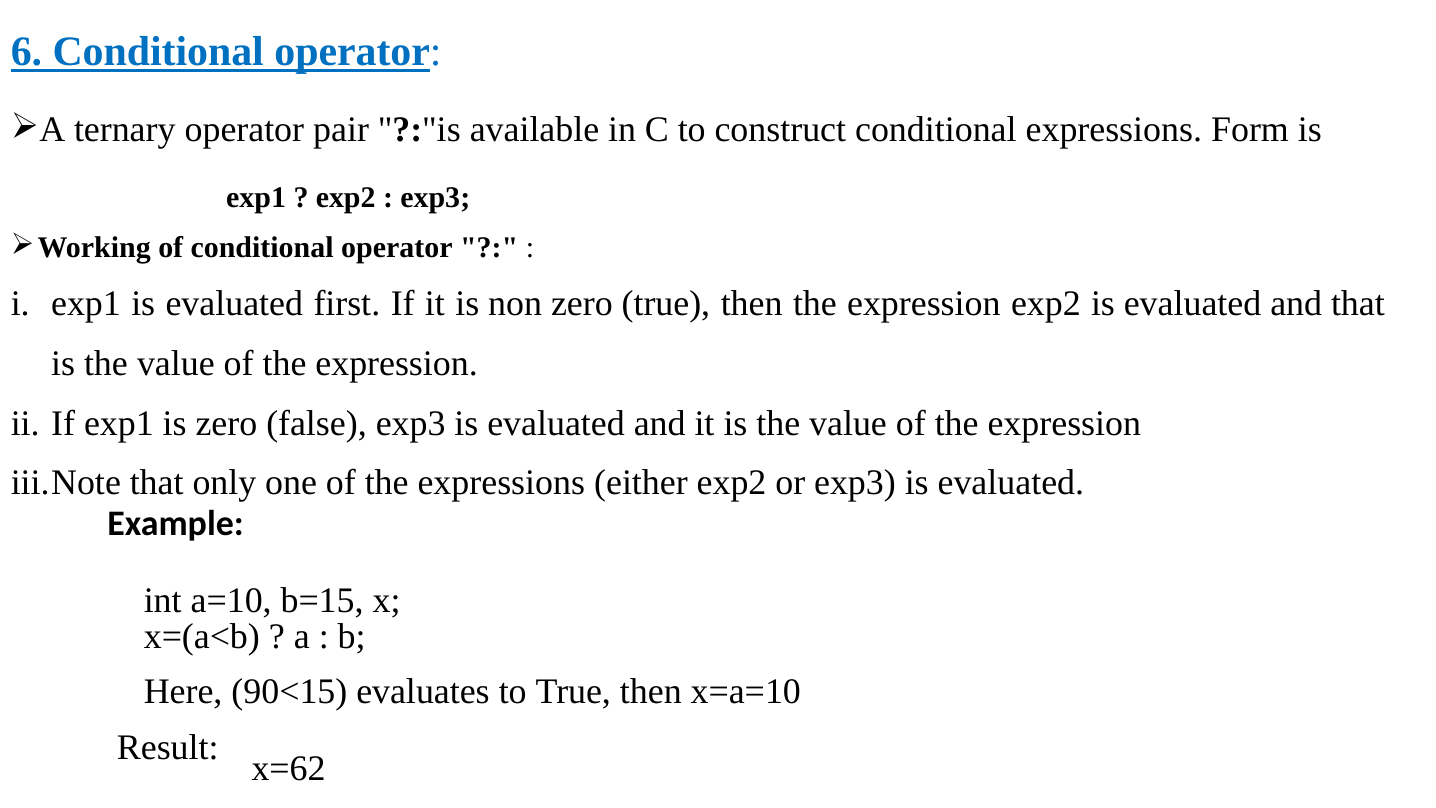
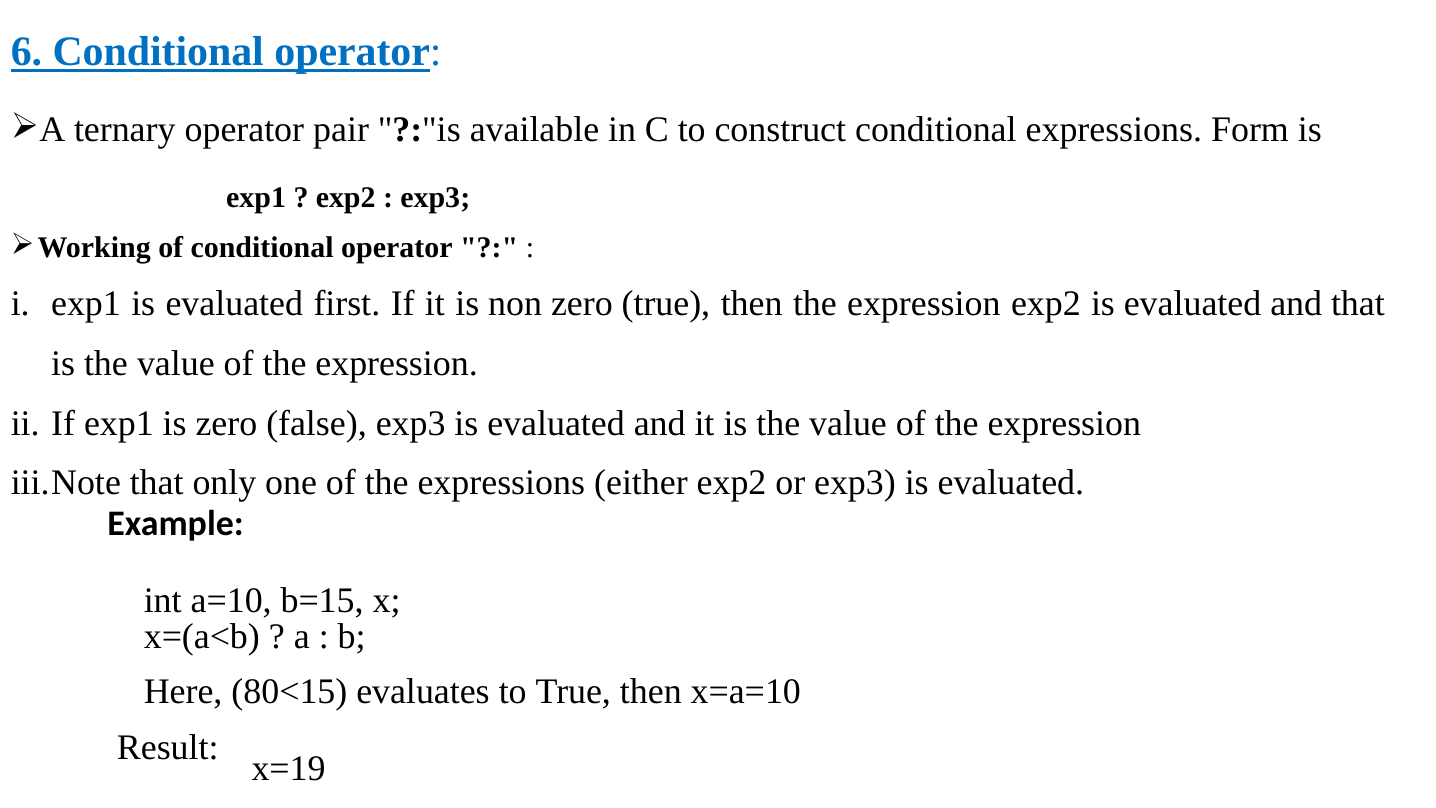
90<15: 90<15 -> 80<15 (289, 692)
x=62: x=62 -> x=19 (289, 768)
